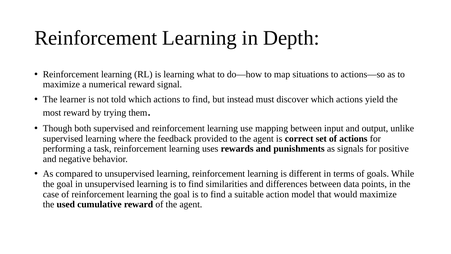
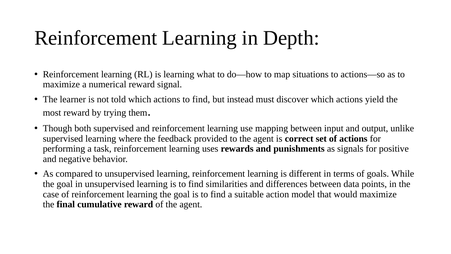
used: used -> final (66, 204)
